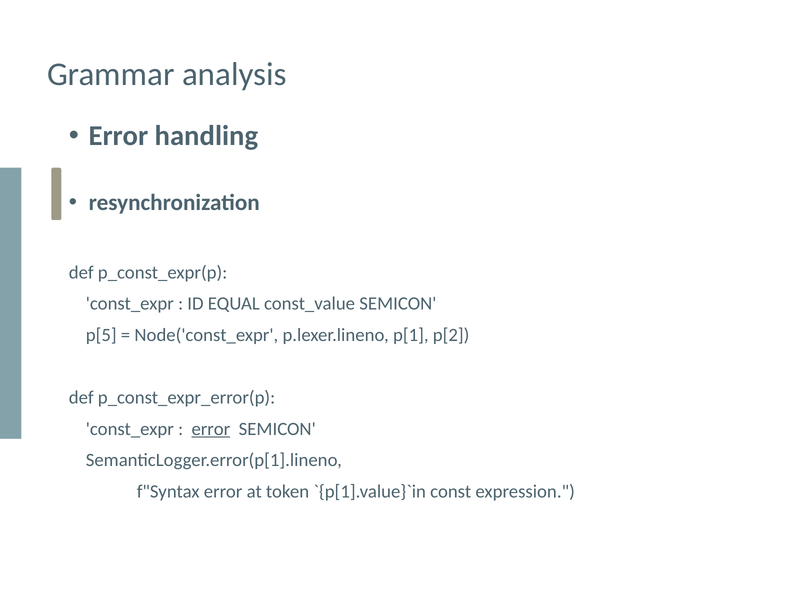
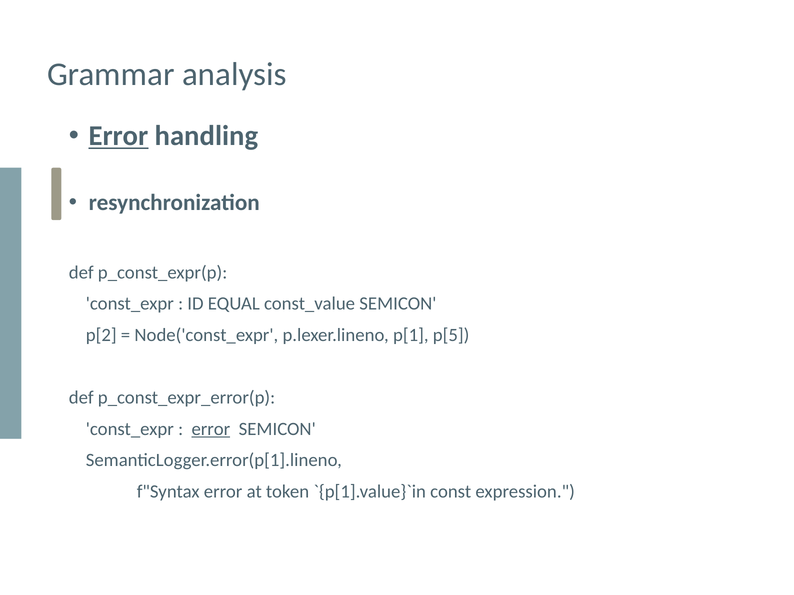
Error underline: none -> present (119, 136)
p[5: p[5 -> p[2 (101, 335)
p[2: p[2 -> p[5 (451, 335)
